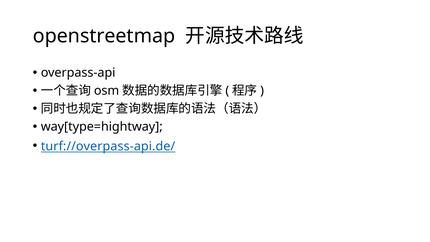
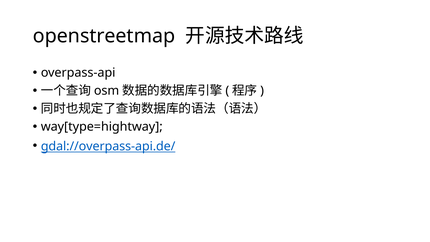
turf://overpass-api.de/: turf://overpass-api.de/ -> gdal://overpass-api.de/ (108, 146)
